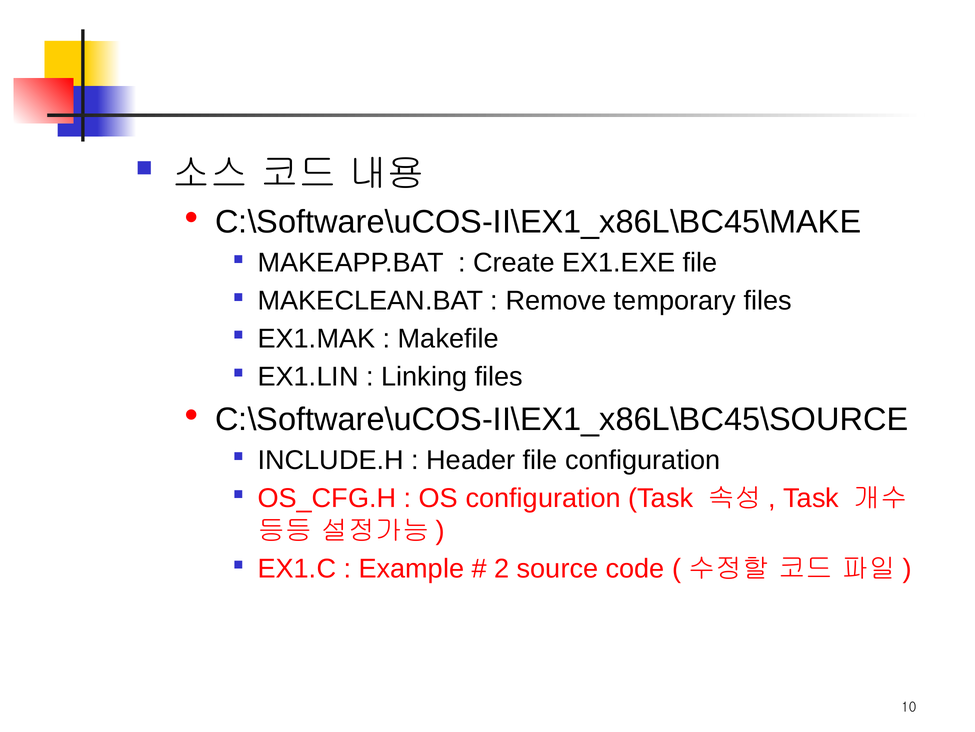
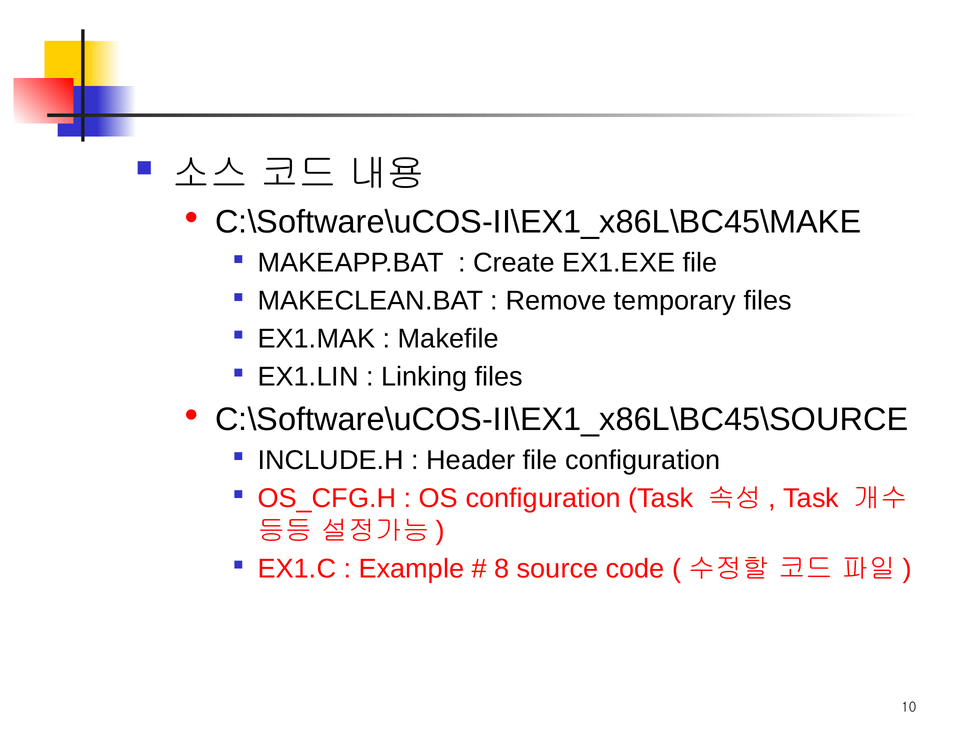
2: 2 -> 8 (502, 568)
